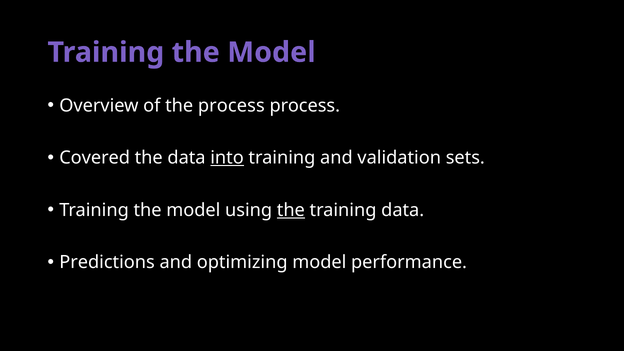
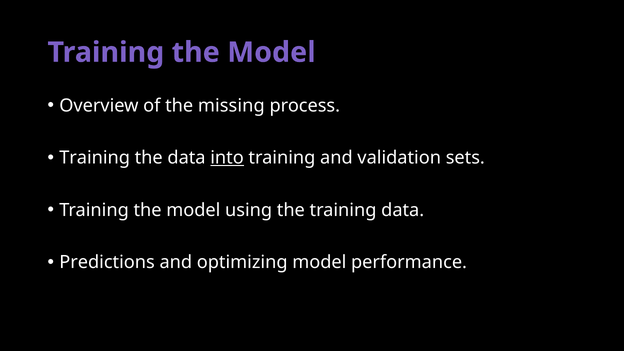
the process: process -> missing (231, 106)
Covered: Covered -> Training (95, 158)
the underline: present -> none (291, 210)
